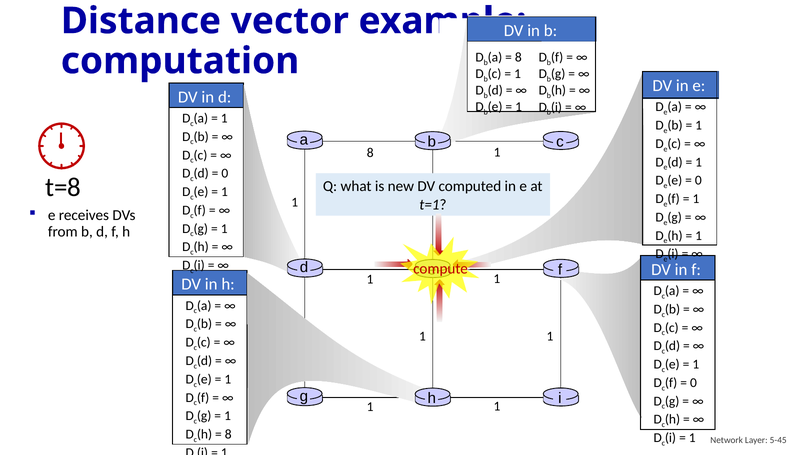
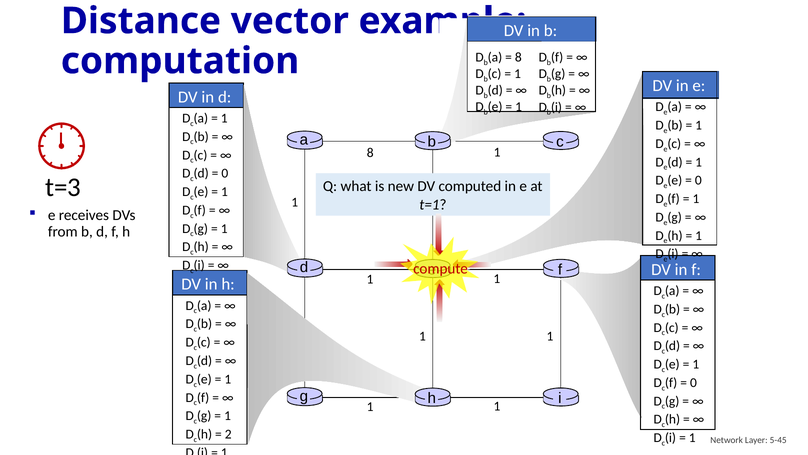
t=8: t=8 -> t=3 (63, 187)
8: 8 -> 2 (228, 434)
